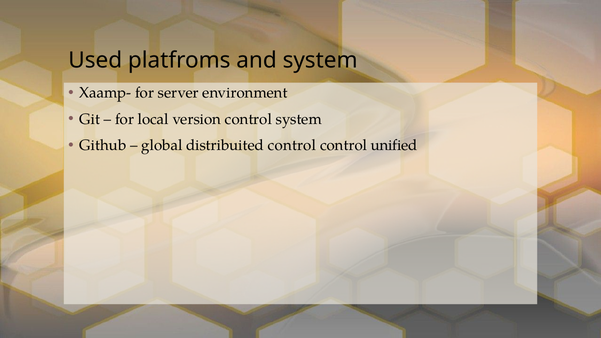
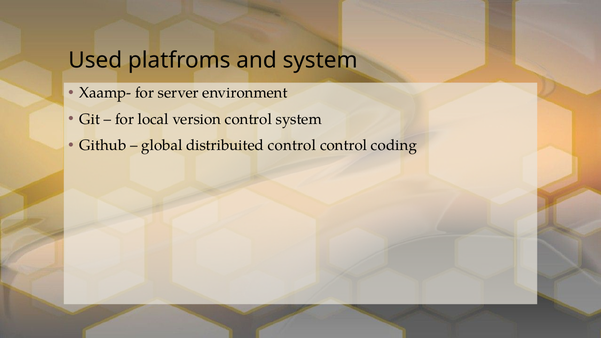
unified: unified -> coding (394, 145)
